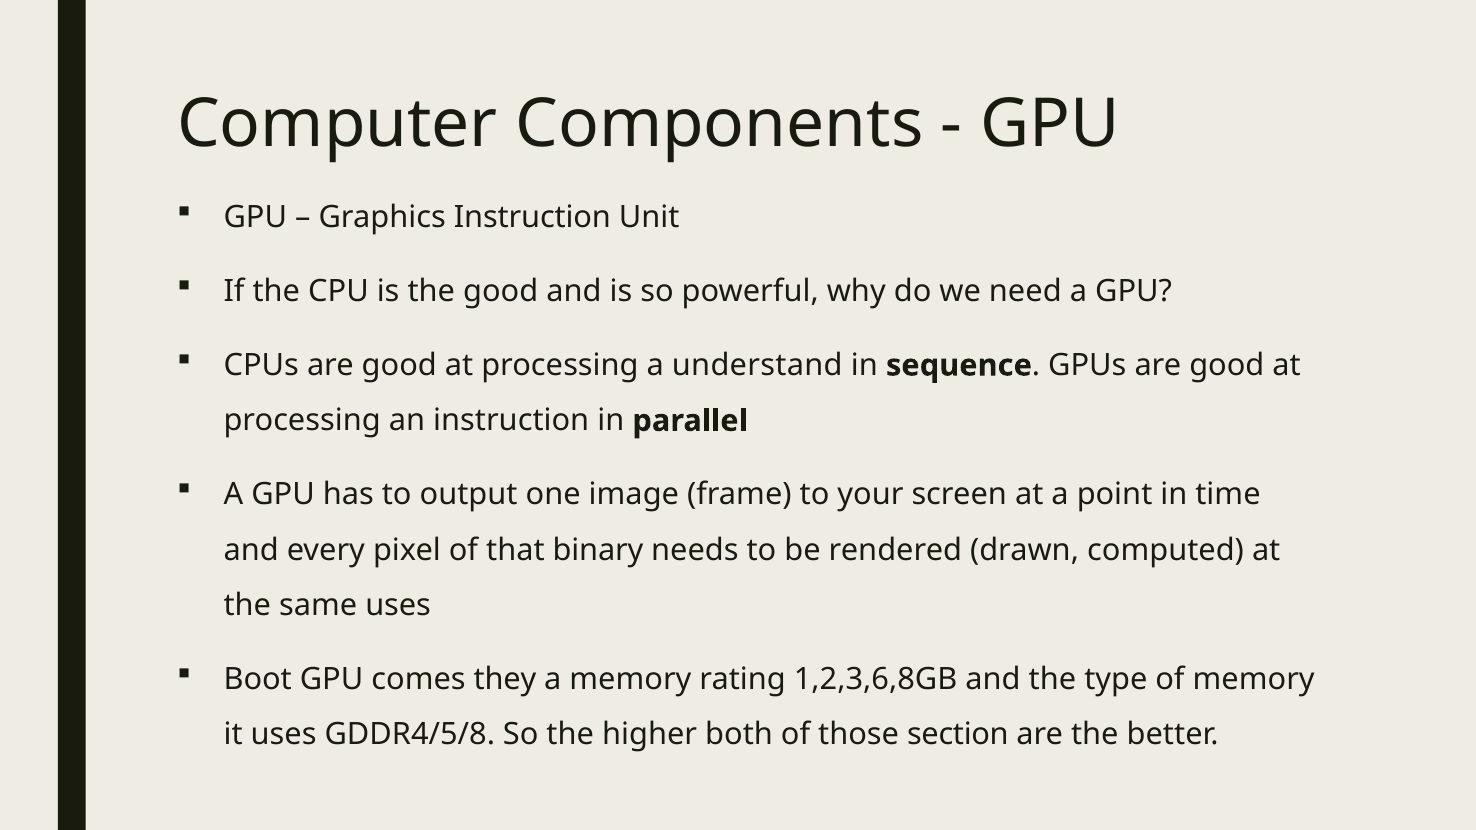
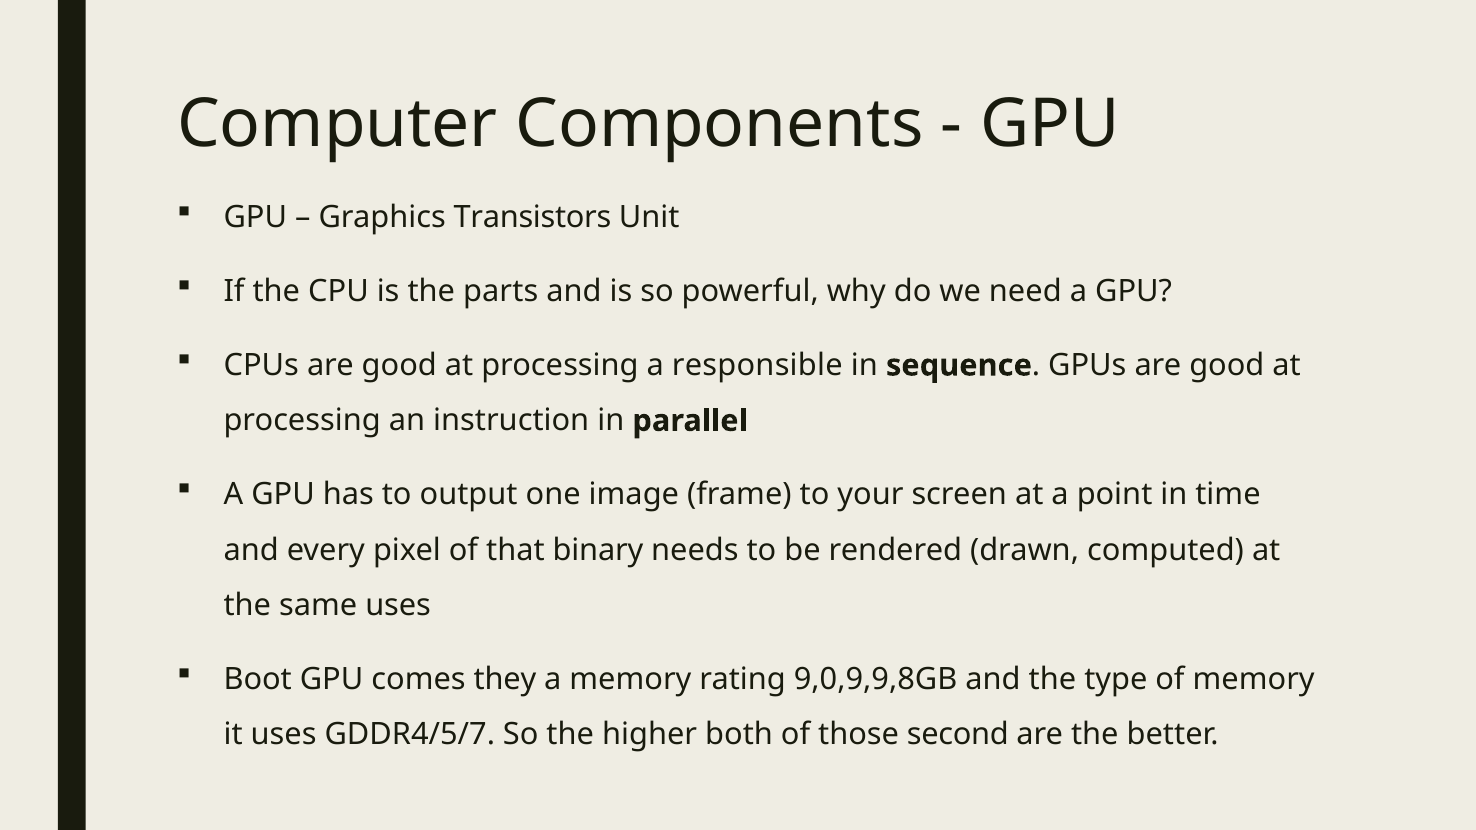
Graphics Instruction: Instruction -> Transistors (532, 218)
the good: good -> parts (501, 292)
understand: understand -> responsible (757, 365)
1,2,3,6,8GB: 1,2,3,6,8GB -> 9,0,9,9,8GB (876, 680)
GDDR4/5/8: GDDR4/5/8 -> GDDR4/5/7 (410, 735)
section: section -> second (958, 735)
